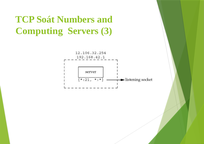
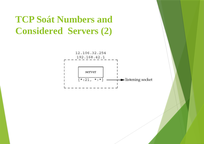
Computing: Computing -> Considered (39, 31)
3: 3 -> 2 (107, 31)
